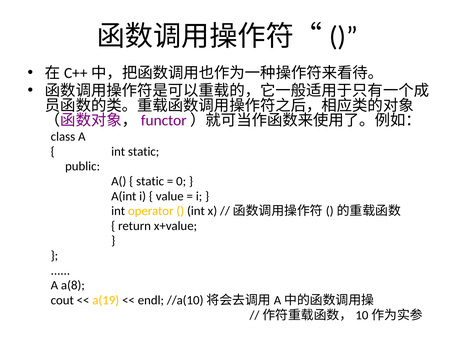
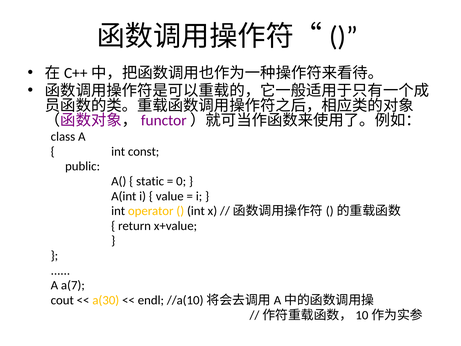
int static: static -> const (144, 151)
a(8: a(8 -> a(7 (73, 285)
a(19: a(19 -> a(30 (106, 300)
